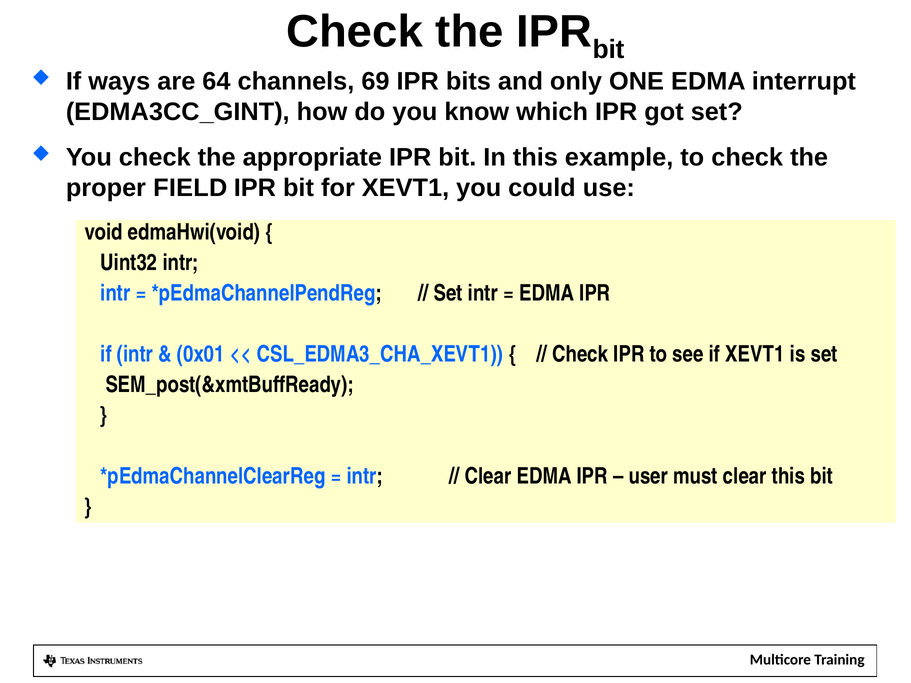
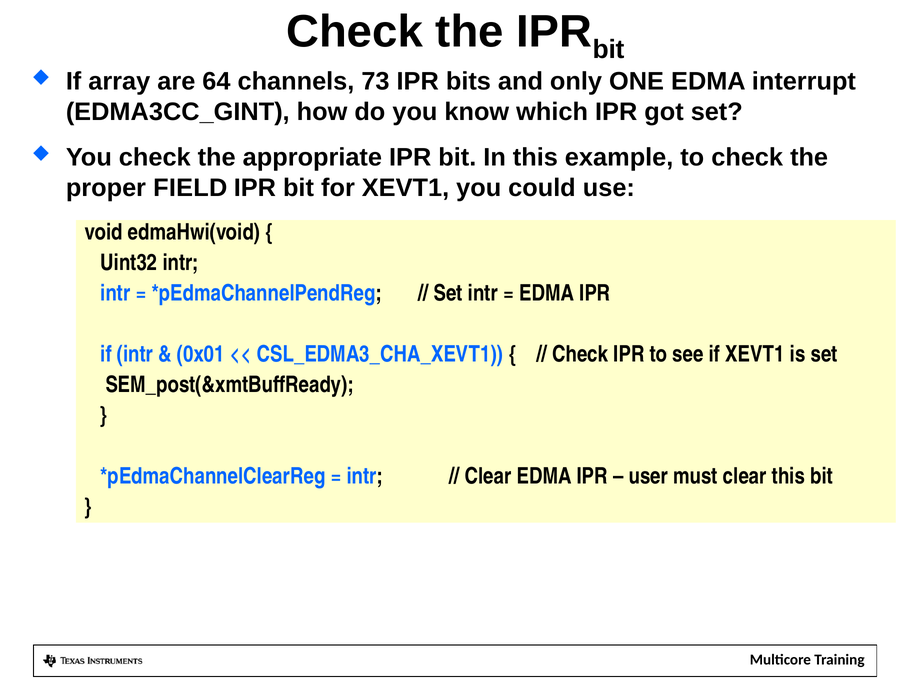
ways: ways -> array (119, 81)
69: 69 -> 73 (375, 81)
